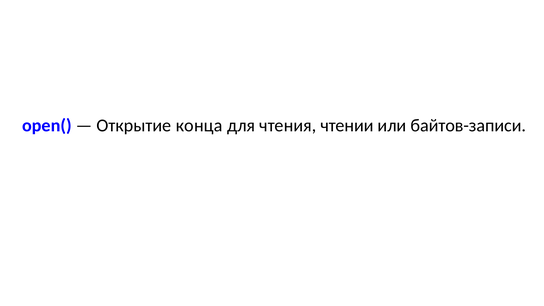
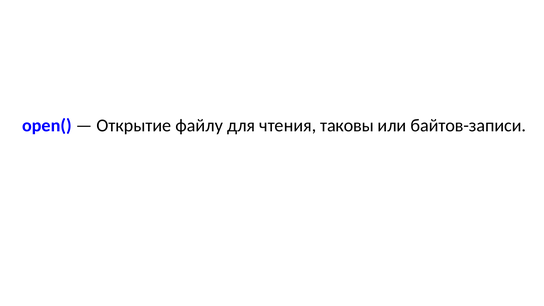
конца: конца -> файлу (199, 125)
чтении: чтении -> таковы (347, 125)
